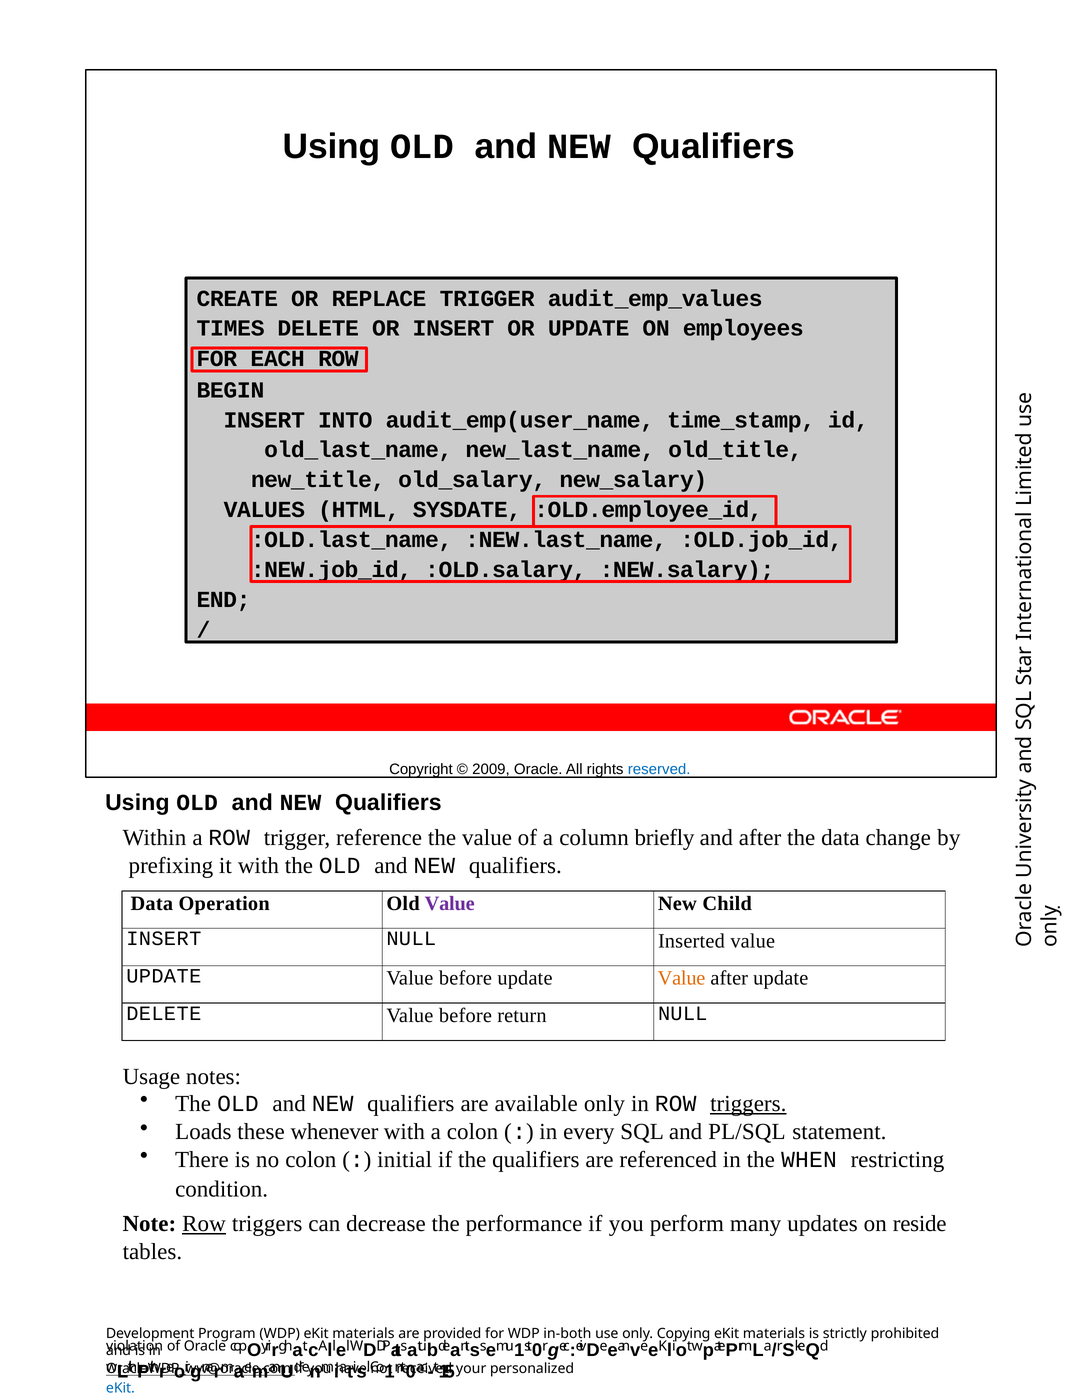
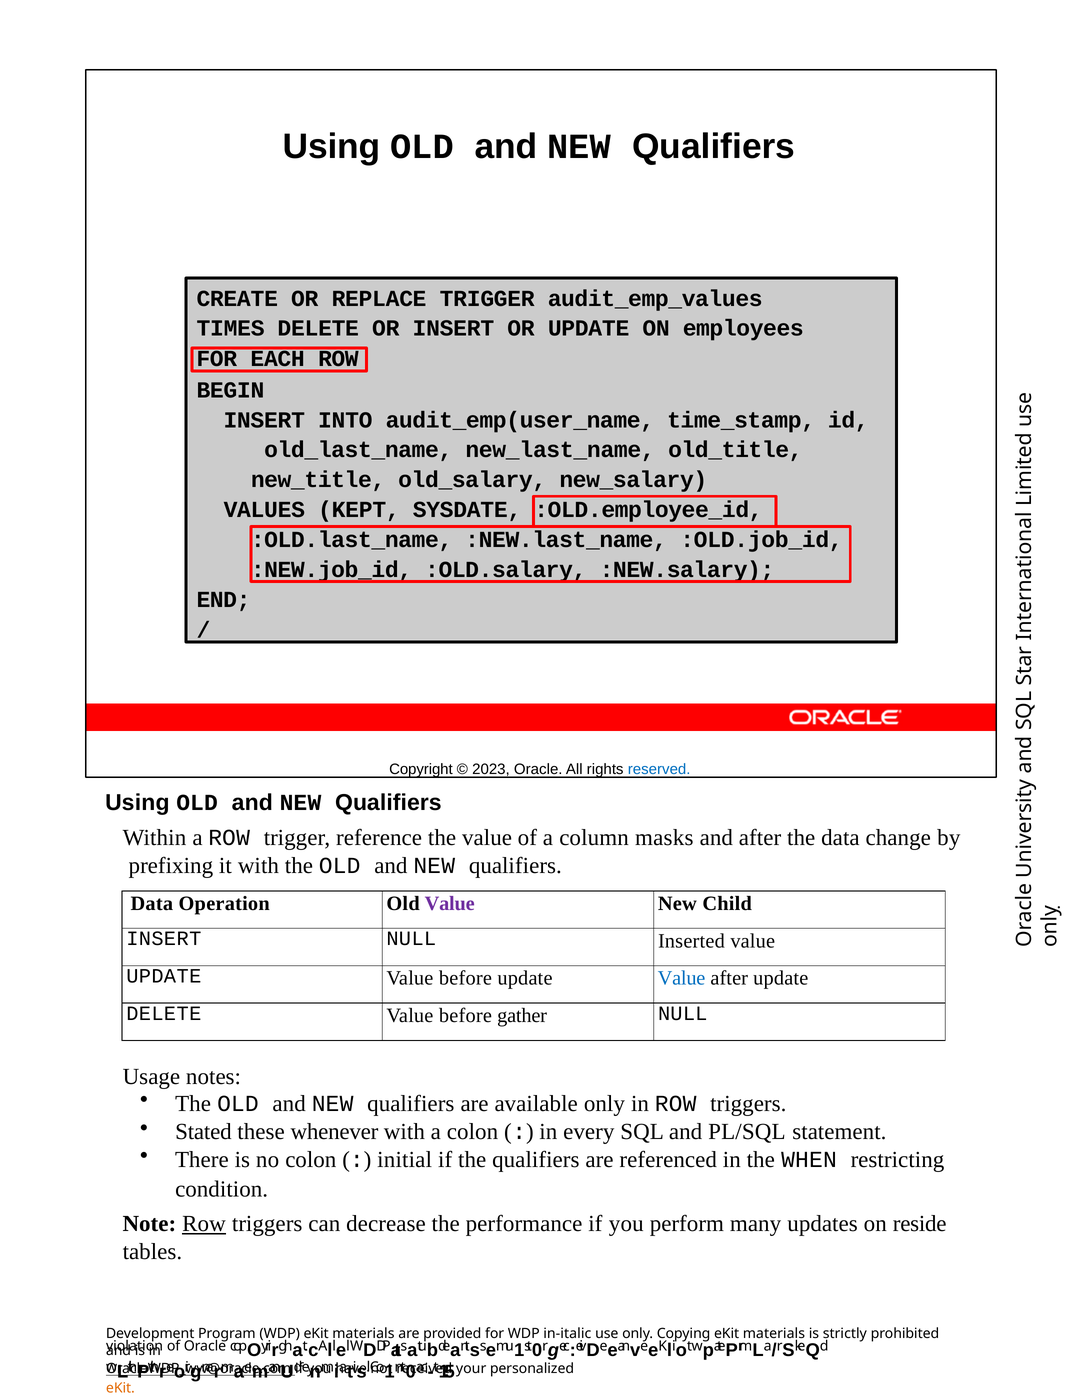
HTML: HTML -> KEPT (359, 510)
2009: 2009 -> 2023 (491, 770)
briefly: briefly -> masks (664, 838)
Value colour: orange -> blue (682, 978)
return: return -> gather (522, 1016)
triggers underline: present -> none (748, 1104)
Loads: Loads -> Stated (203, 1132)
in-both: in-both -> in-italic (567, 1334)
eKit colour: blue -> orange (120, 1389)
